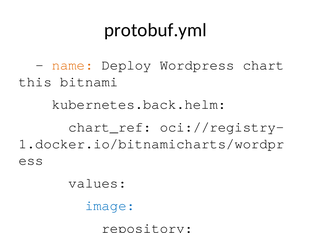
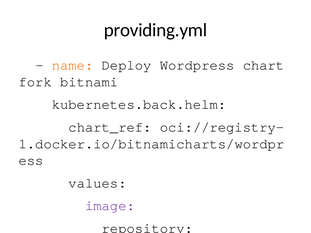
protobuf.yml: protobuf.yml -> providing.yml (156, 30)
this: this -> fork (35, 82)
image colour: blue -> purple (110, 206)
